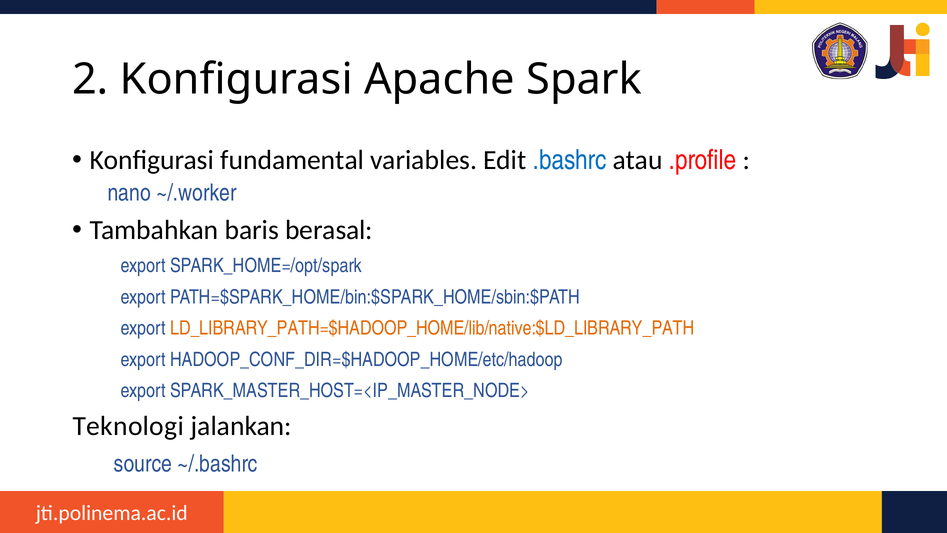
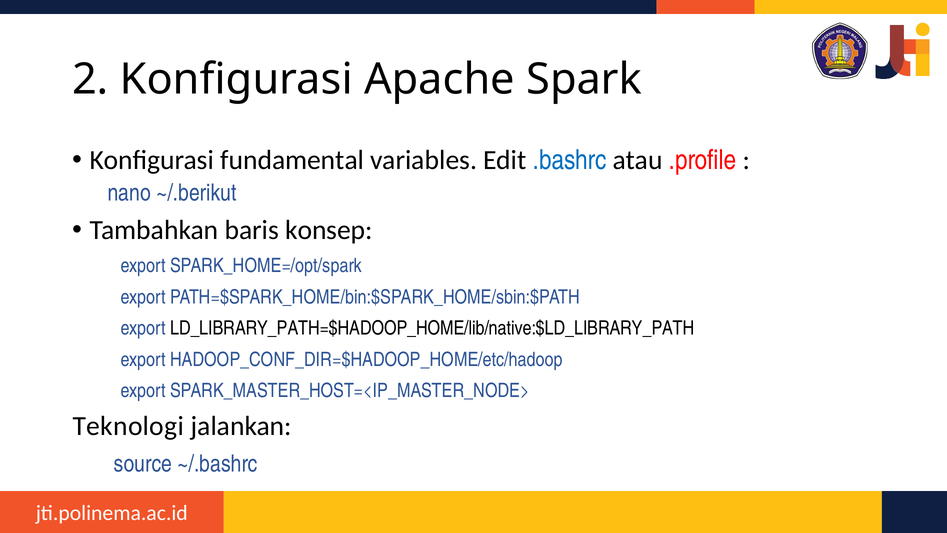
~/.worker: ~/.worker -> ~/.berikut (196, 193)
berasal: berasal -> konsep (329, 230)
LD_LIBRARY_PATH=$HADOOP_HOME/lib/native:$LD_LIBRARY_PATH colour: orange -> black (432, 328)
